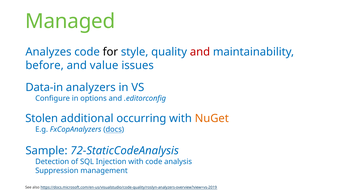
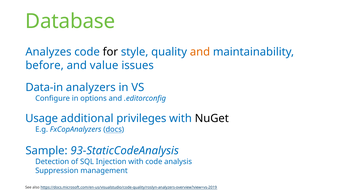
Managed: Managed -> Database (70, 21)
and colour: red -> orange (200, 52)
Stolen: Stolen -> Usage (42, 118)
occurring: occurring -> privileges (141, 118)
NuGet colour: orange -> black (212, 118)
72-StaticCodeAnalysis: 72-StaticCodeAnalysis -> 93-StaticCodeAnalysis (125, 150)
